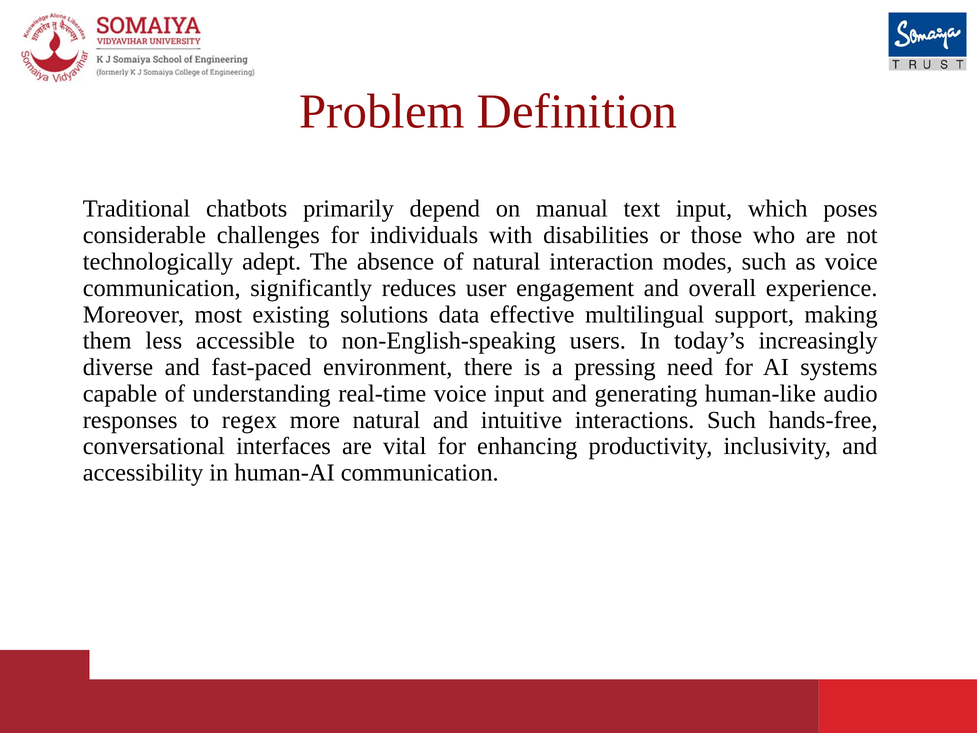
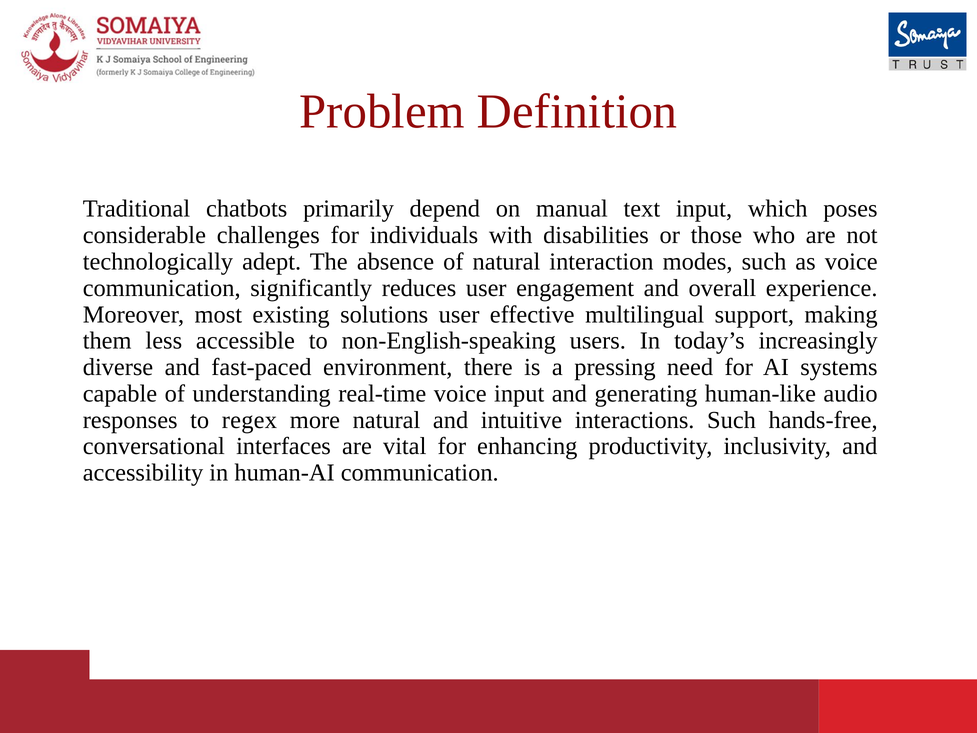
solutions data: data -> user (459, 314)
